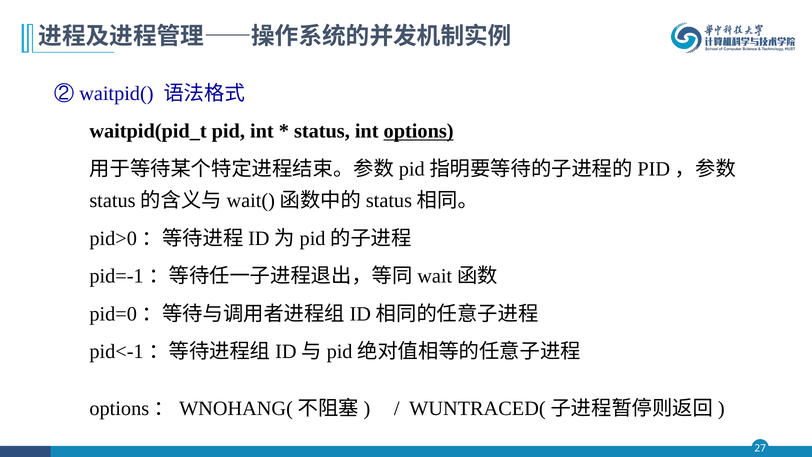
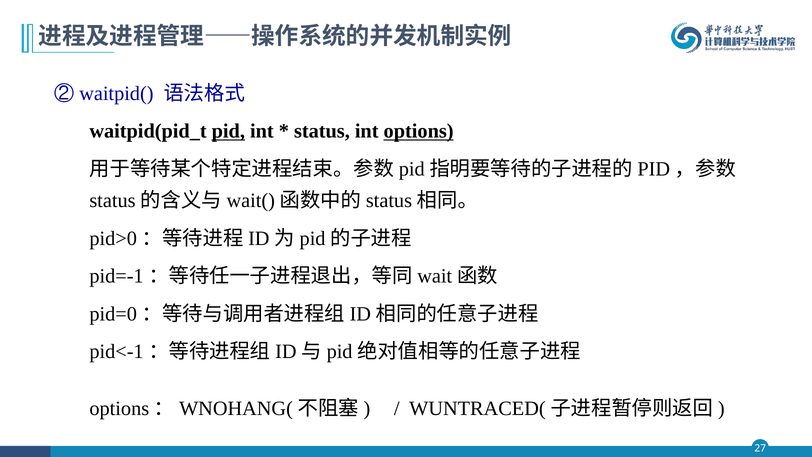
pid underline: none -> present (228, 131)
